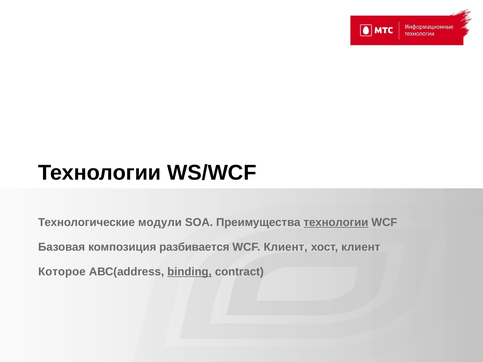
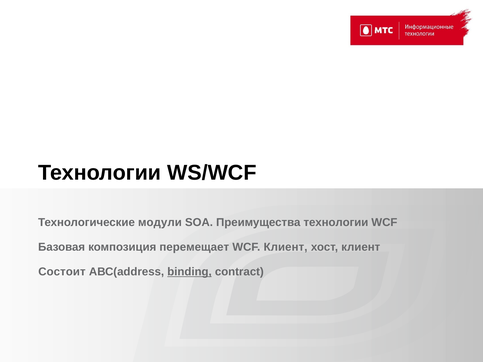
технологии underline: present -> none (336, 223)
разбивается: разбивается -> перемещает (194, 247)
Которое: Которое -> Состоит (62, 272)
